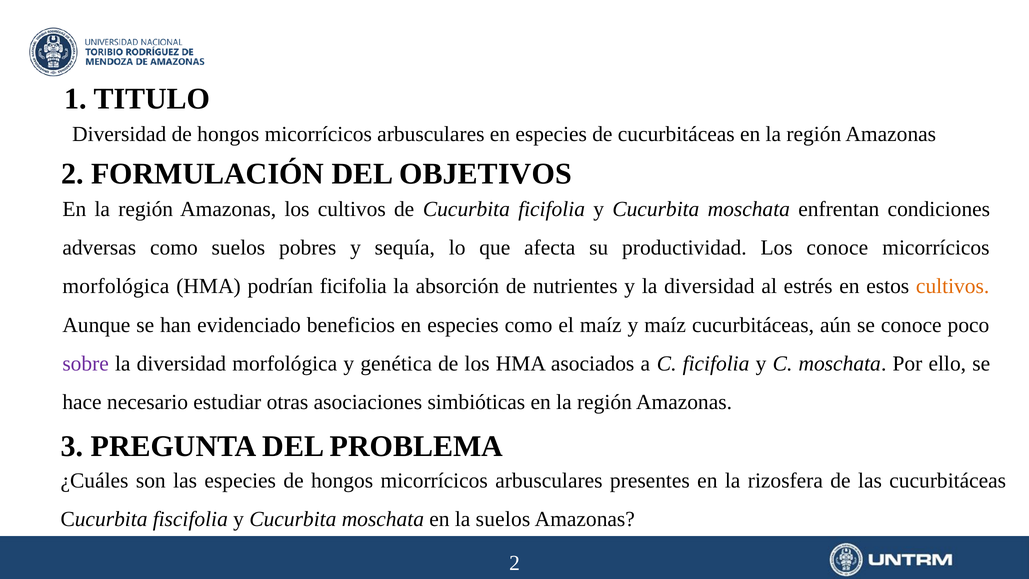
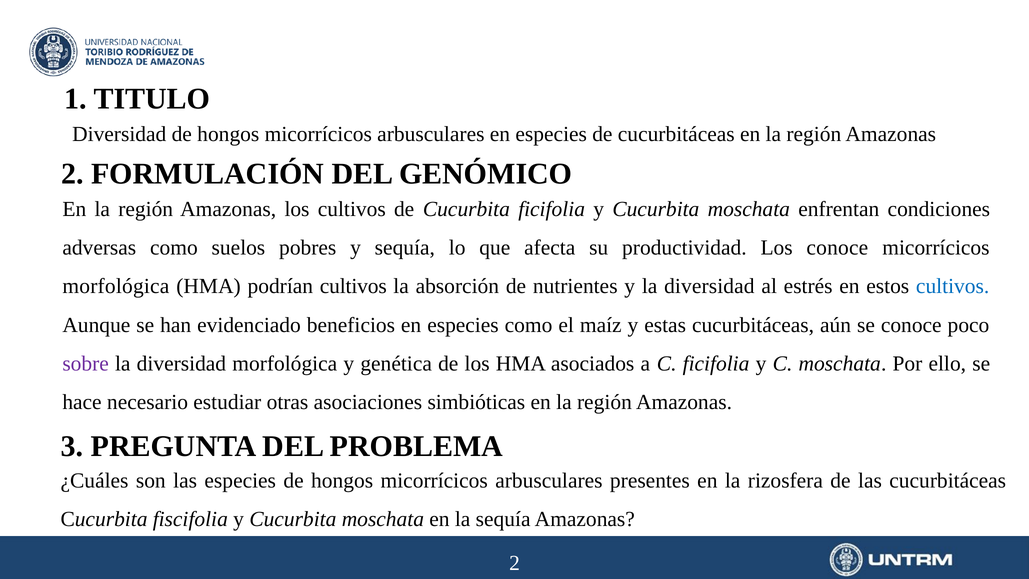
OBJETIVOS: OBJETIVOS -> GENÓMICO (486, 174)
podrían ficifolia: ficifolia -> cultivos (353, 286)
cultivos colour: orange -> blue (953, 286)
y maíz: maíz -> estas (665, 325)
la suelos: suelos -> sequía (503, 519)
